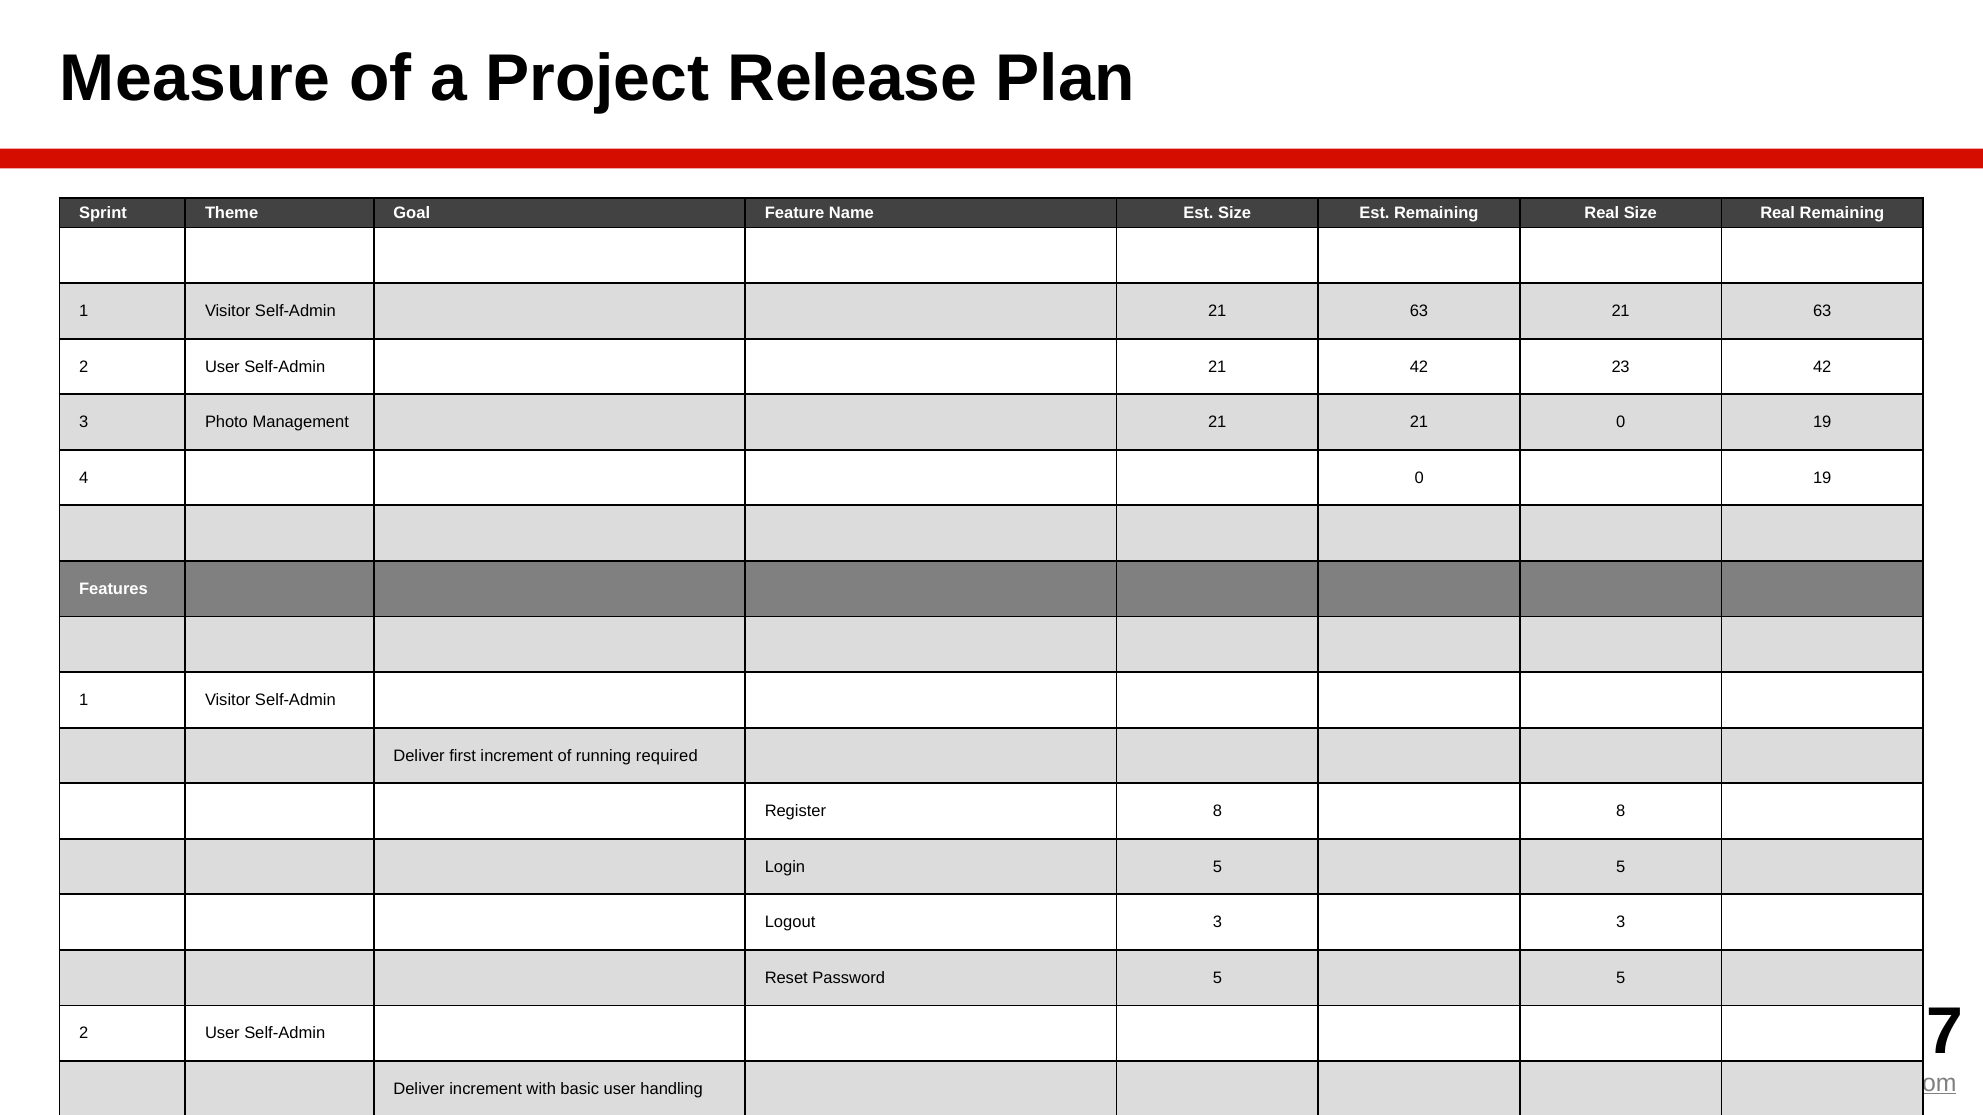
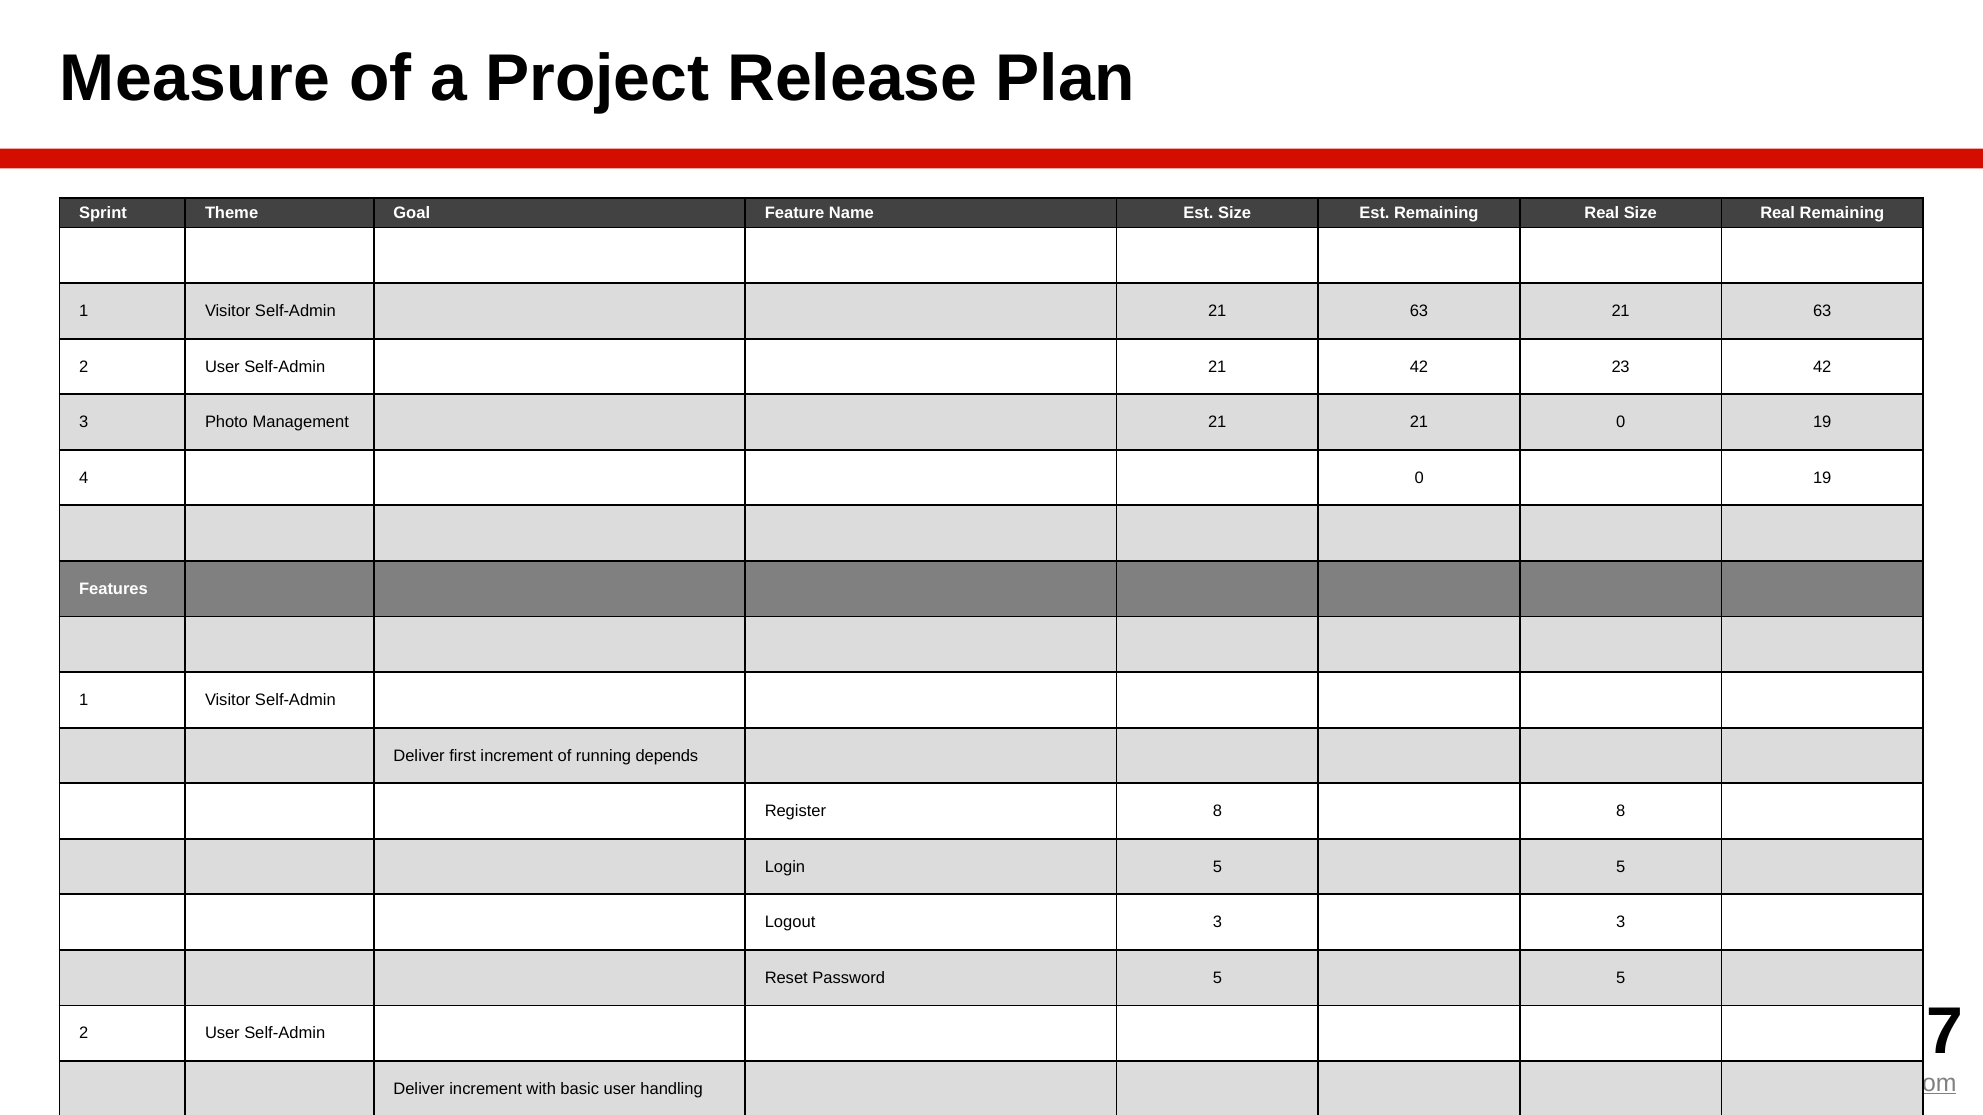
required: required -> depends (667, 756)
